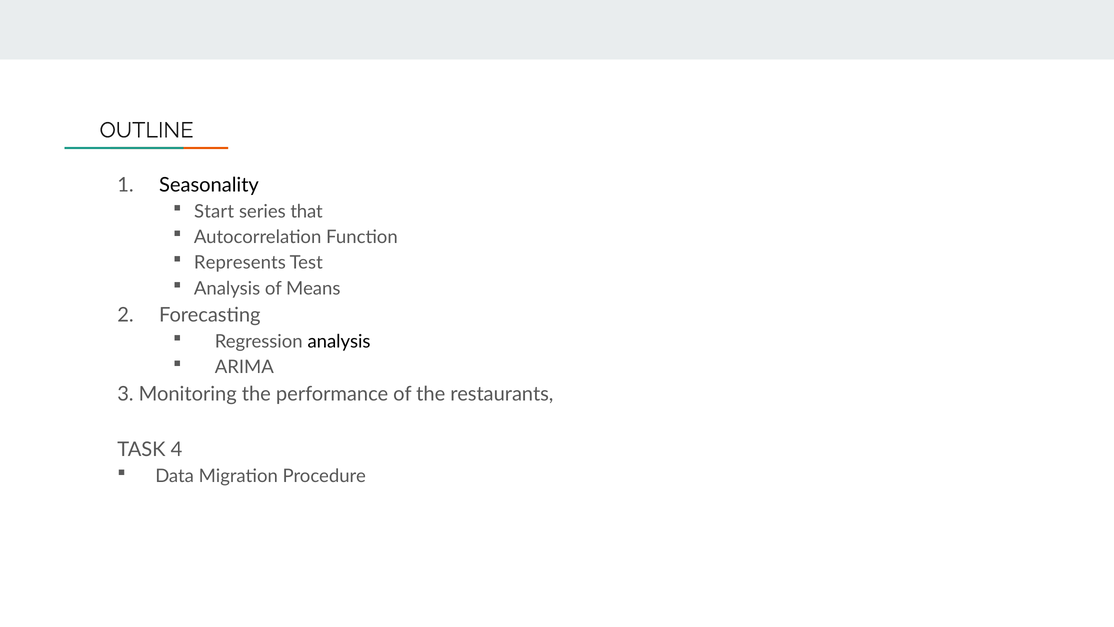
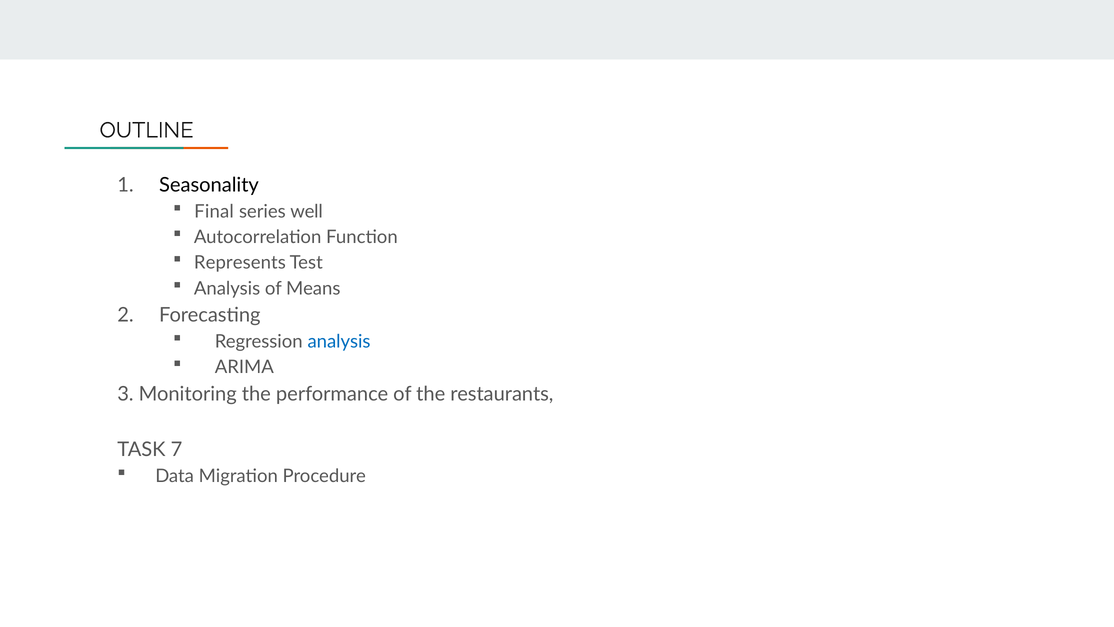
Start: Start -> Final (214, 211)
that: that -> well (307, 211)
analysis colour: black -> blue (339, 341)
4: 4 -> 7 (176, 449)
